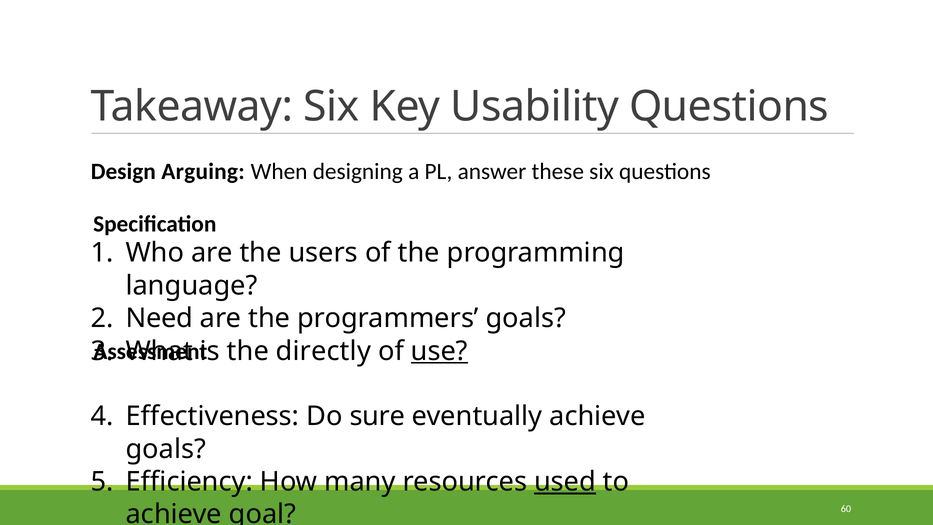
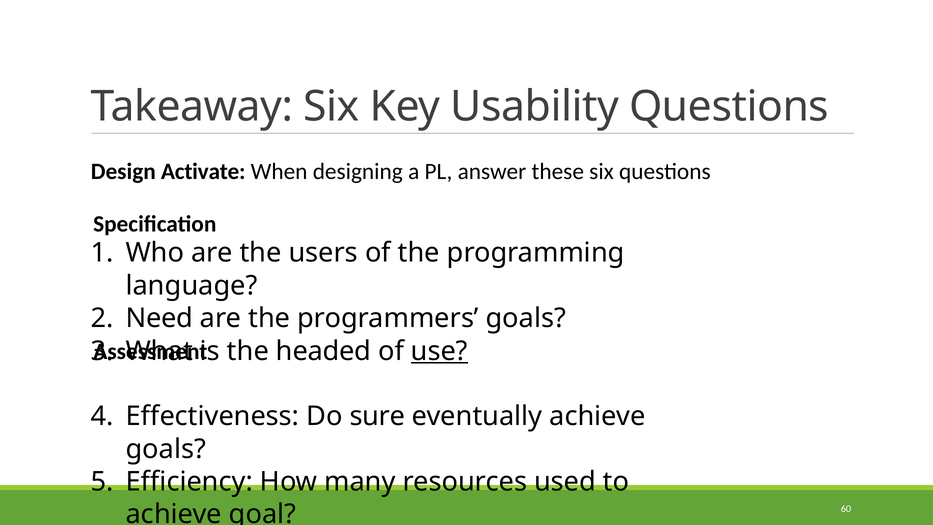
Arguing: Arguing -> Activate (203, 172)
directly: directly -> headed (324, 351)
used underline: present -> none (565, 482)
